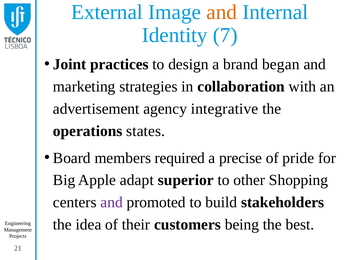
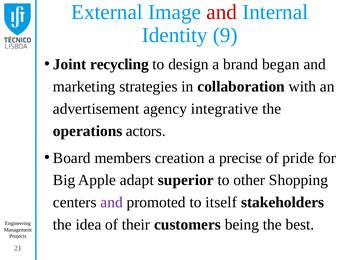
and colour: orange -> red (222, 12)
7: 7 -> 9 (225, 35)
practices: practices -> recycling (119, 64)
states: states -> actors (146, 131)
required: required -> creation (180, 158)
build: build -> itself (221, 203)
